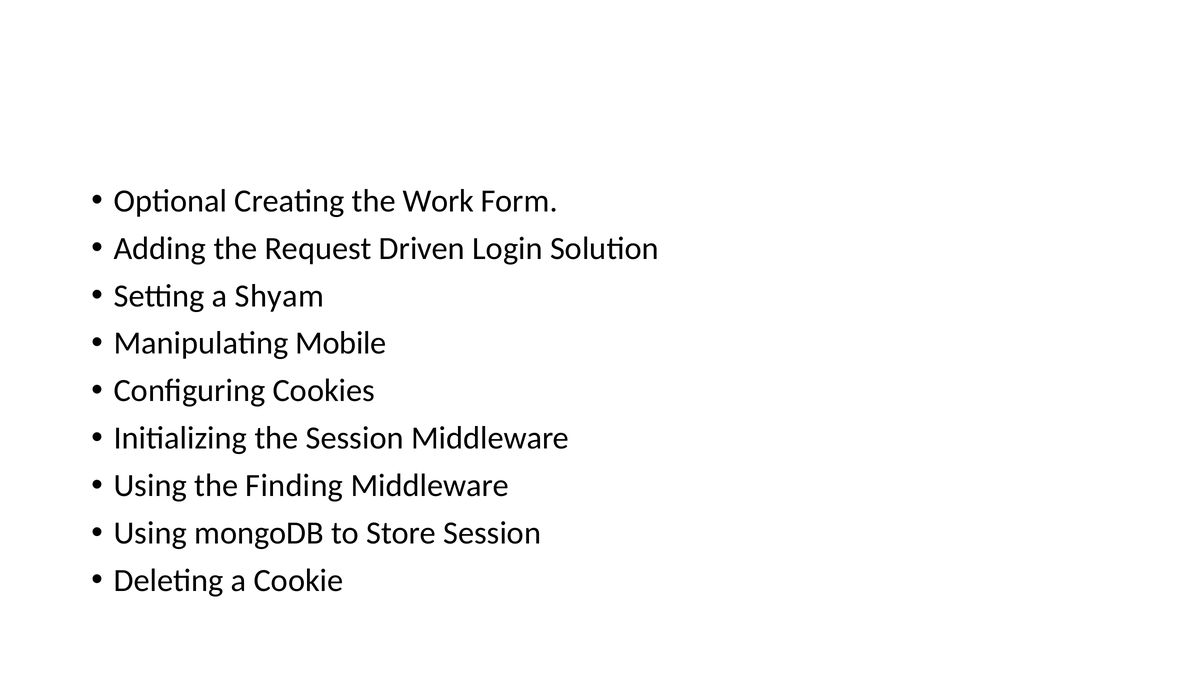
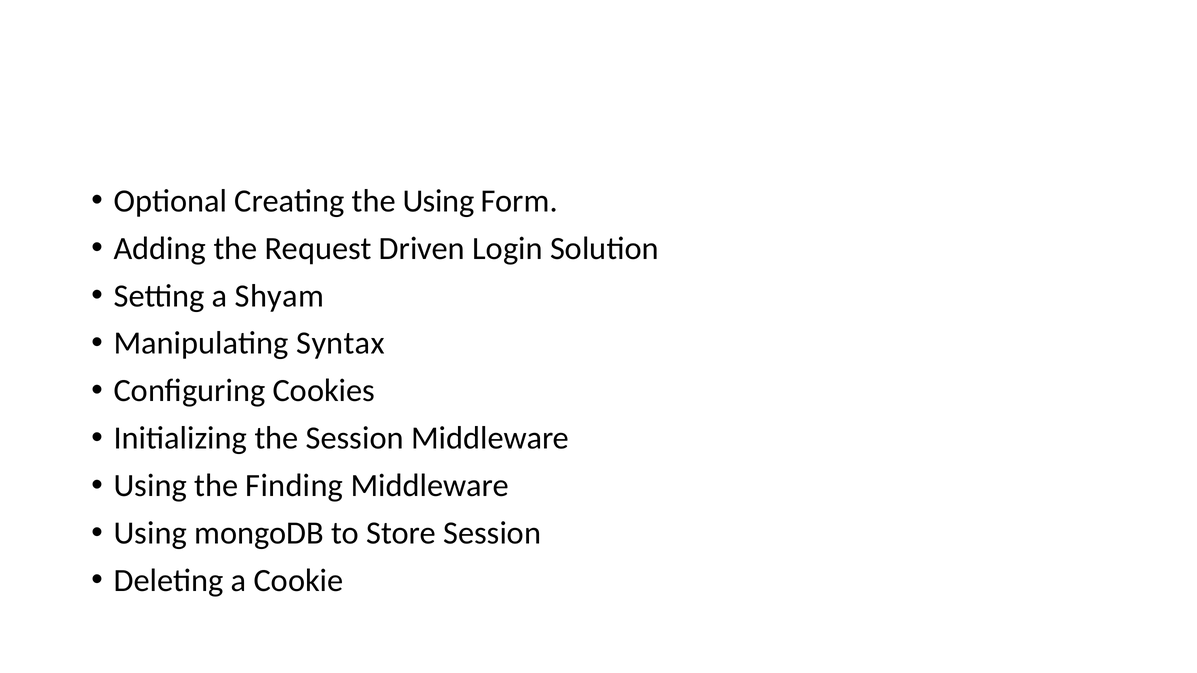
the Work: Work -> Using (438, 201)
Mobile: Mobile -> Syntax (341, 343)
